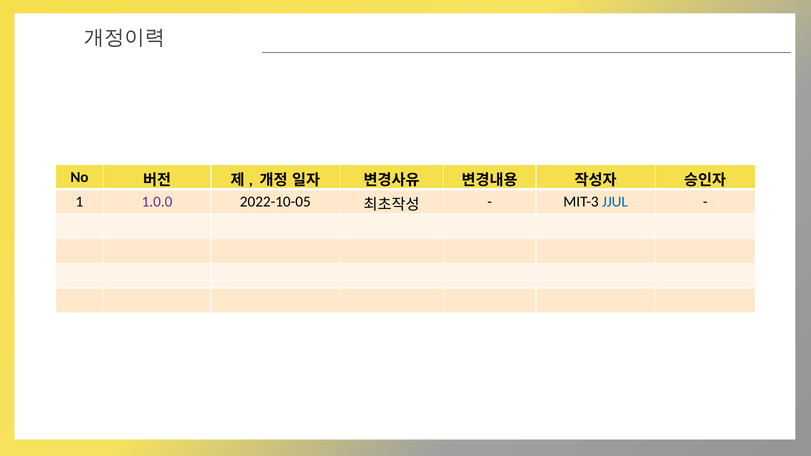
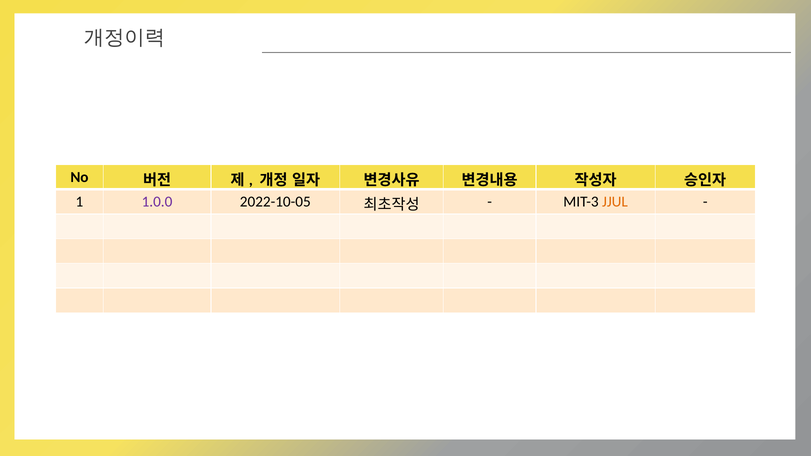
JJUL colour: blue -> orange (615, 202)
